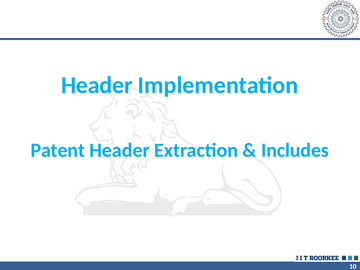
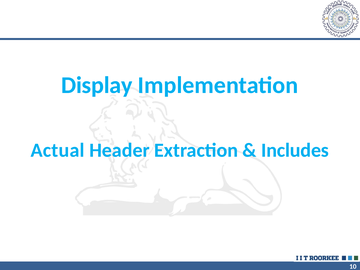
Header: Header -> Display (97, 85)
Patent: Patent -> Actual (58, 150)
